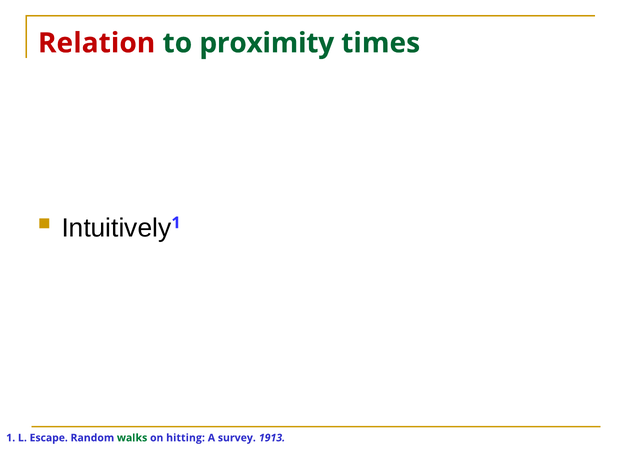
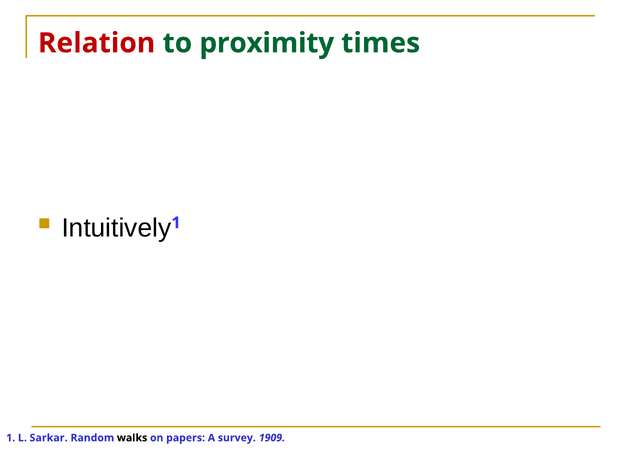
Escape: Escape -> Sarkar (49, 438)
walks colour: green -> black (132, 438)
hitting: hitting -> papers (186, 438)
1913: 1913 -> 1909 (272, 438)
